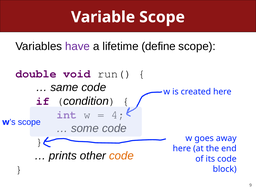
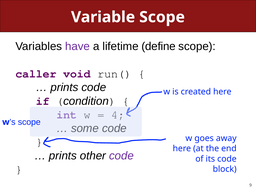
double: double -> caller (36, 74)
same: same -> prints (64, 87)
code colour: orange -> purple (121, 156)
